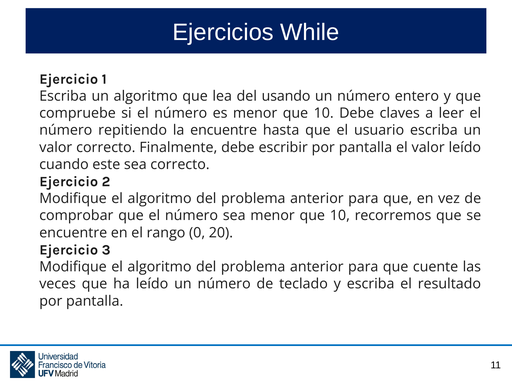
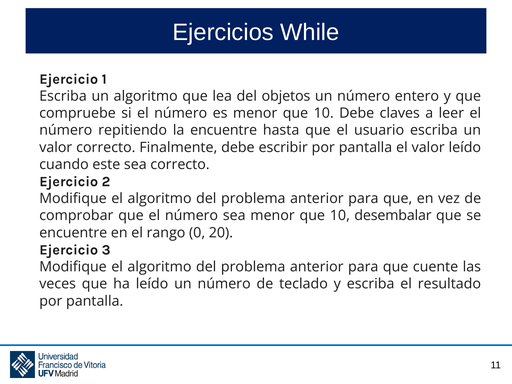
usando: usando -> objetos (286, 96)
recorremos: recorremos -> desembalar (393, 216)
